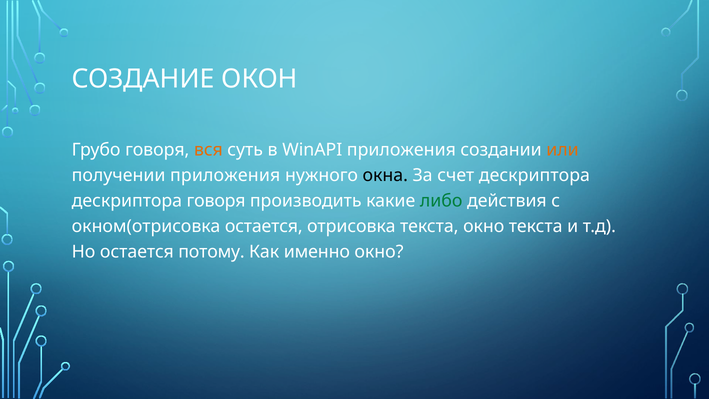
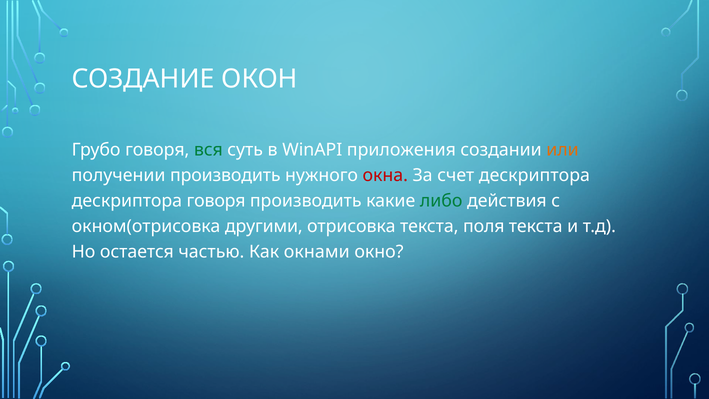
вся colour: orange -> green (208, 150)
получении приложения: приложения -> производить (225, 175)
окна colour: black -> red (385, 175)
окном(отрисовка остается: остается -> другими (264, 226)
текста окно: окно -> поля (484, 226)
потому: потому -> частью (211, 252)
именно: именно -> окнами (317, 252)
